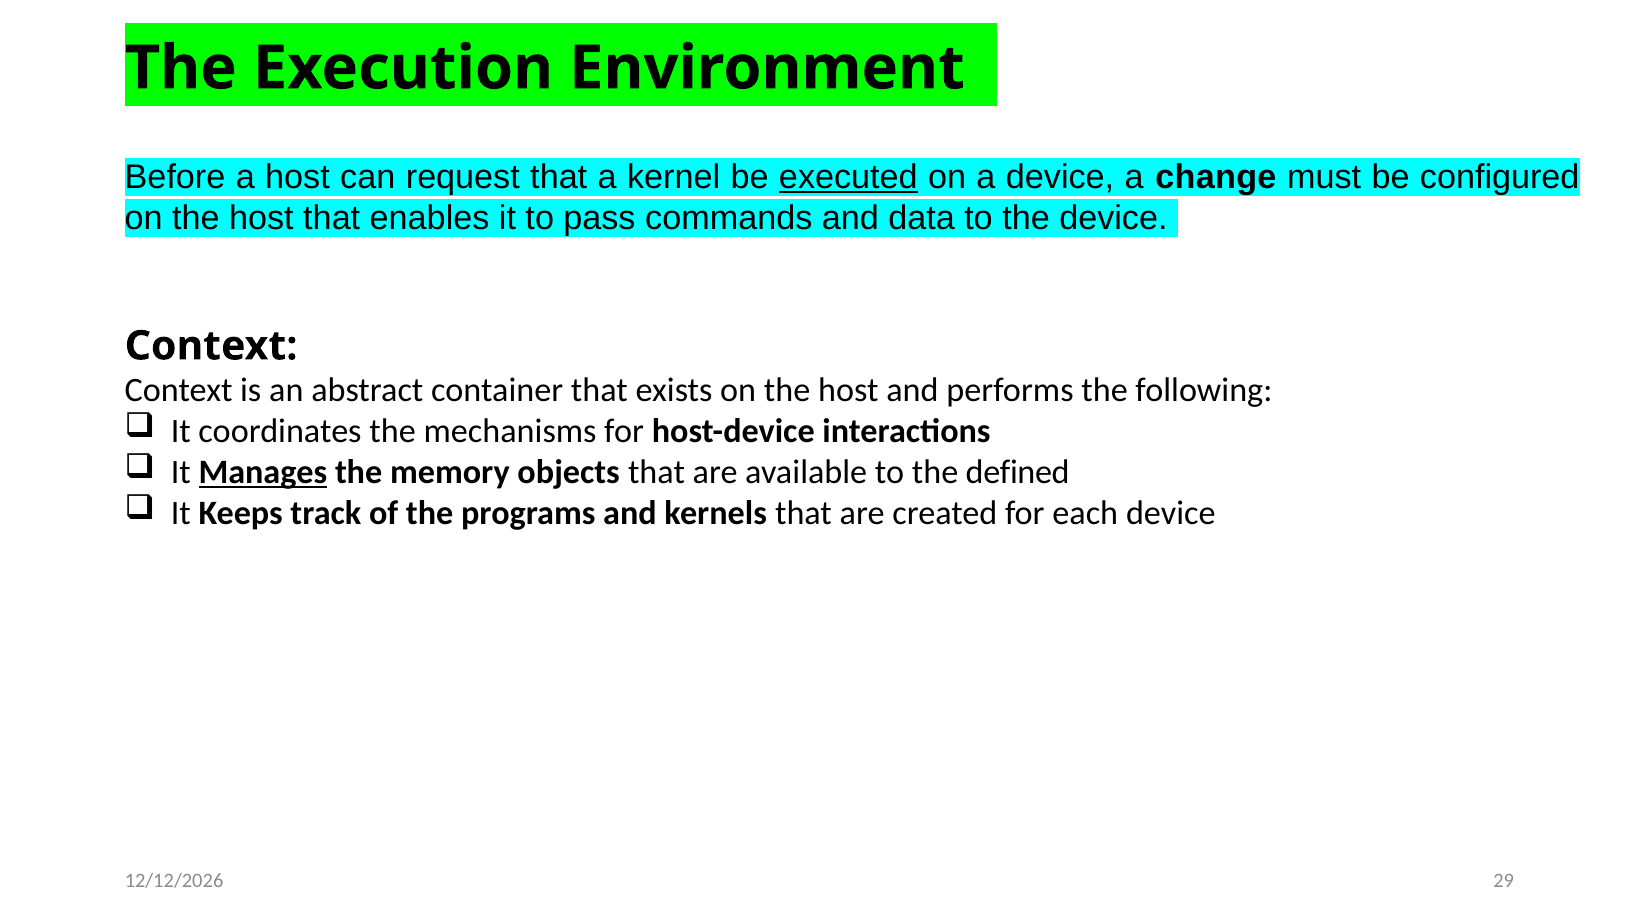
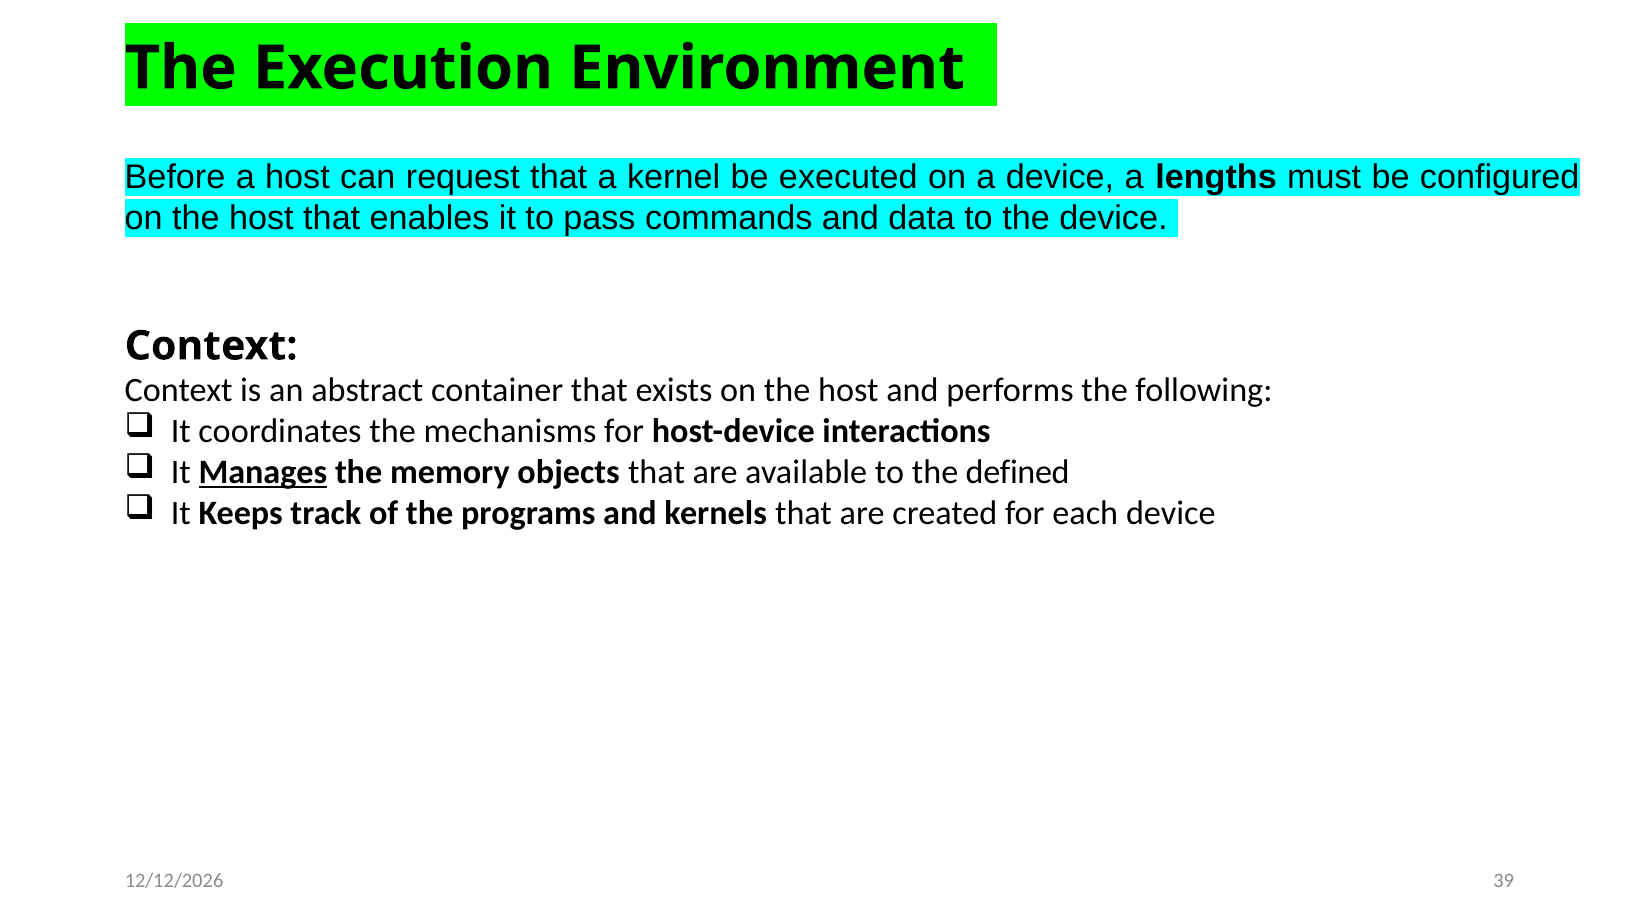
executed underline: present -> none (848, 177)
change: change -> lengths (1216, 177)
29: 29 -> 39 (1504, 880)
